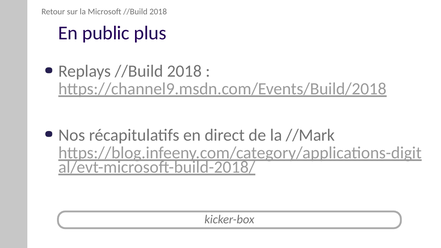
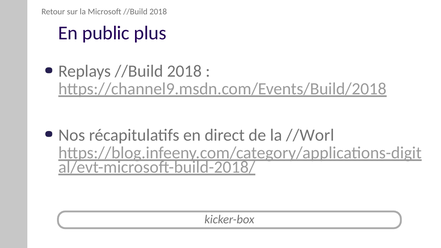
//Mark: //Mark -> //Worl (310, 135)
